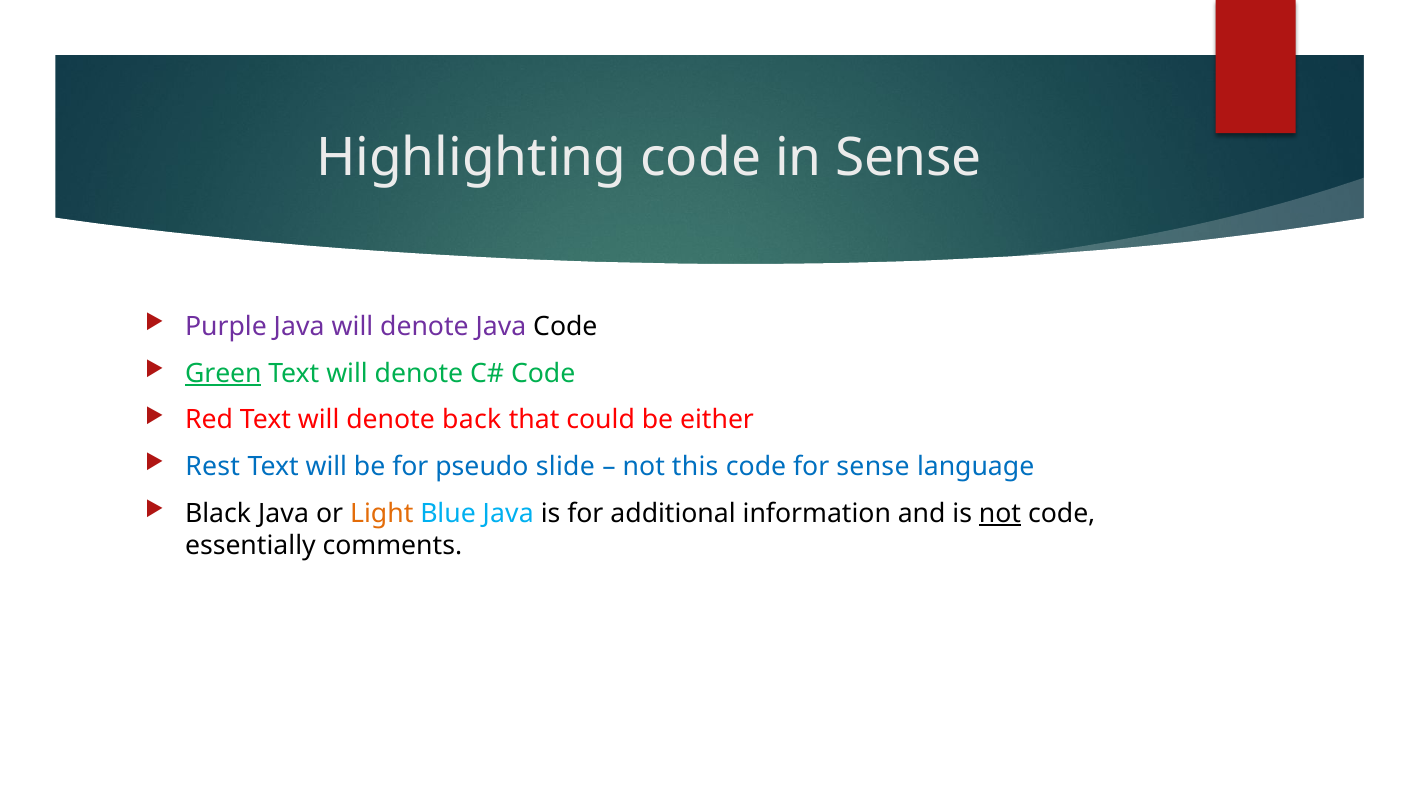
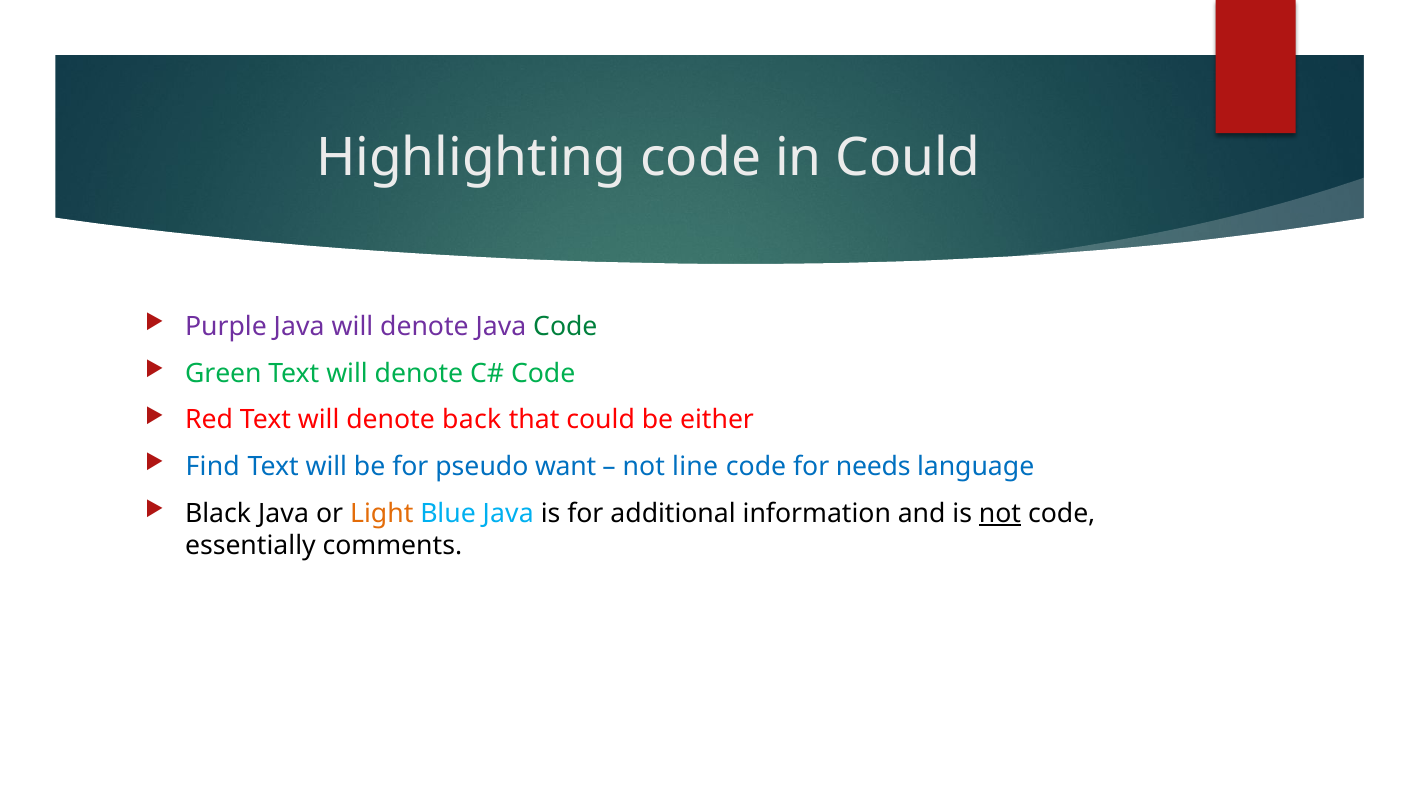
in Sense: Sense -> Could (908, 158)
Code colour: black -> green (565, 326)
Green underline: present -> none (223, 373)
Rest: Rest -> Find (213, 467)
slide: slide -> want (566, 467)
this: this -> line (695, 467)
for sense: sense -> needs (873, 467)
